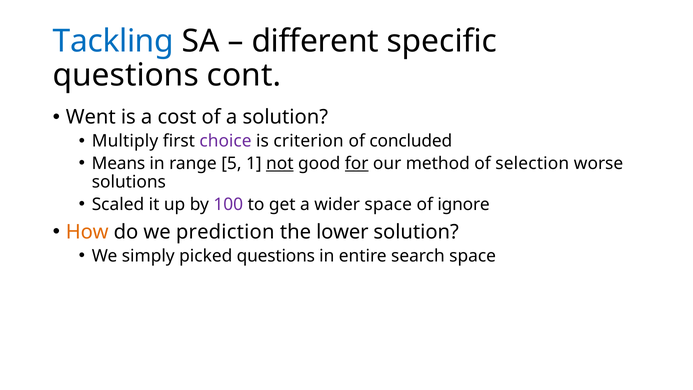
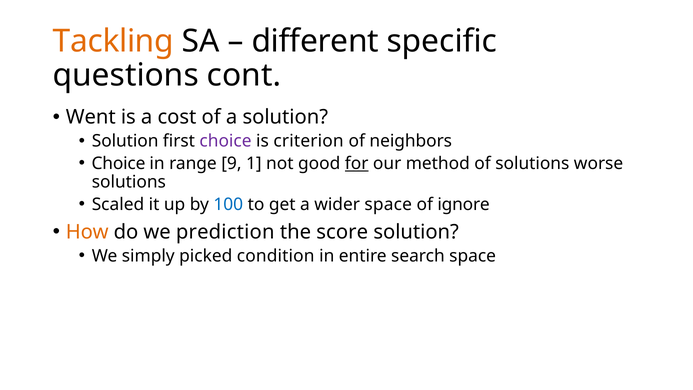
Tackling colour: blue -> orange (113, 41)
Multiply: Multiply -> Solution (125, 141)
concluded: concluded -> neighbors (411, 141)
Means: Means -> Choice (118, 163)
5: 5 -> 9 (231, 163)
not underline: present -> none (280, 163)
of selection: selection -> solutions (532, 163)
100 colour: purple -> blue (228, 204)
lower: lower -> score (342, 232)
picked questions: questions -> condition (276, 256)
